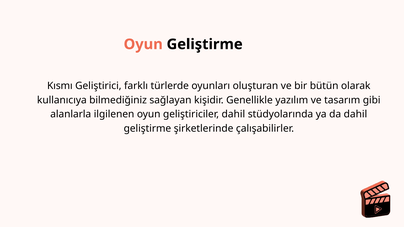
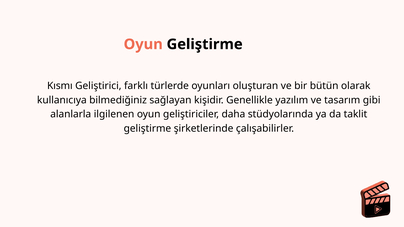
geliştiriciler dahil: dahil -> daha (233, 114)
da dahil: dahil -> taklit (355, 114)
